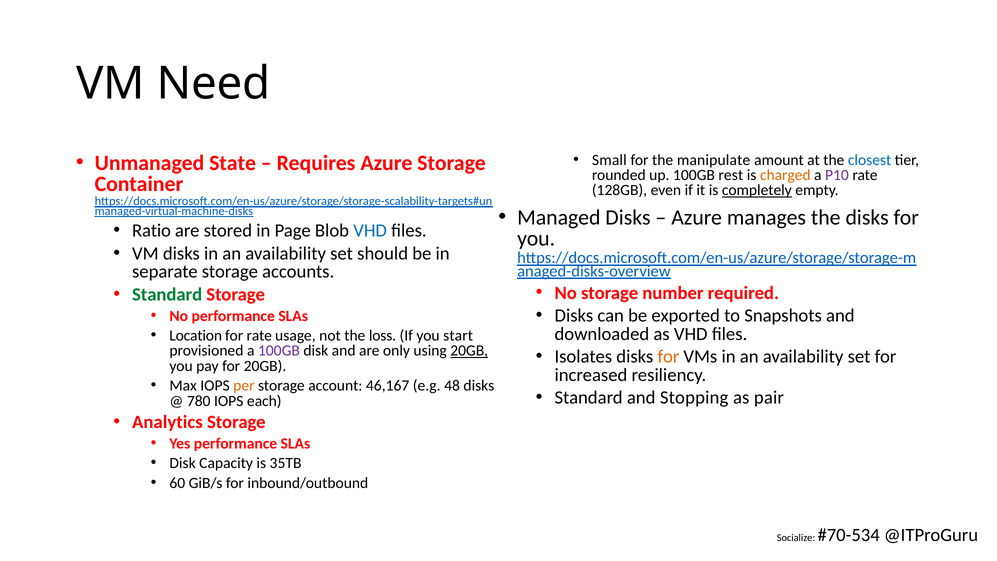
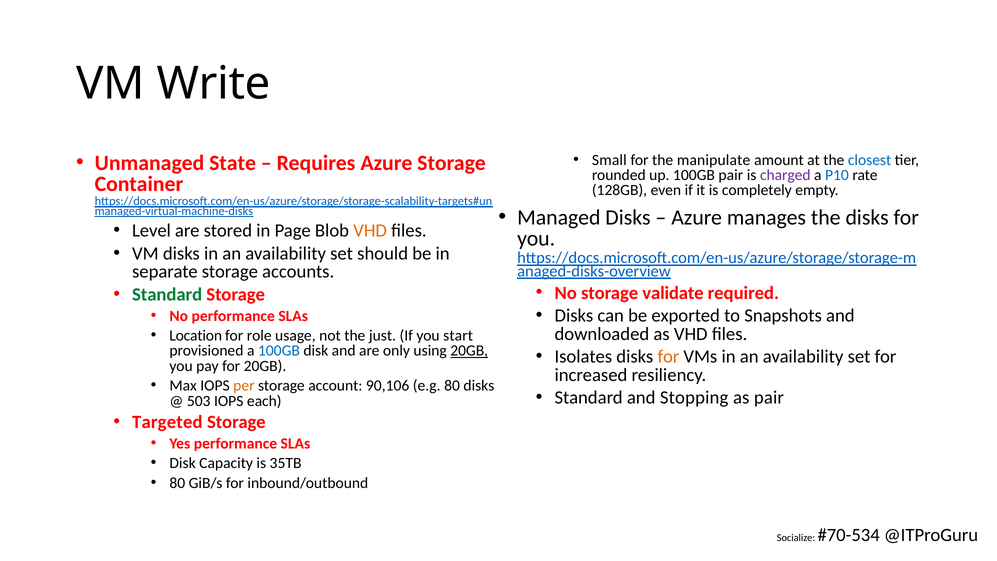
Need: Need -> Write (214, 84)
100GB rest: rest -> pair (731, 175)
charged colour: orange -> purple (785, 175)
P10 colour: purple -> blue (837, 175)
completely underline: present -> none (757, 190)
Ratio: Ratio -> Level (151, 231)
VHD colour: blue -> orange (370, 231)
number: number -> validate (673, 293)
for rate: rate -> role (259, 336)
loss: loss -> just (382, 336)
100GB colour: purple -> blue (279, 351)
46,167: 46,167 -> 90,106 (388, 386)
e.g 48: 48 -> 80 (452, 386)
780: 780 -> 503 (199, 401)
Analytics: Analytics -> Targeted (167, 422)
60: 60 -> 80 (177, 483)
